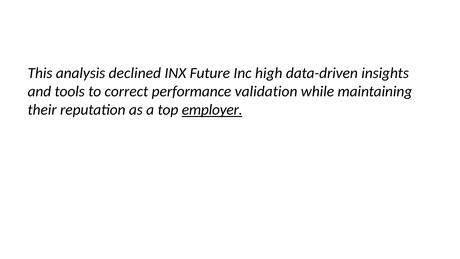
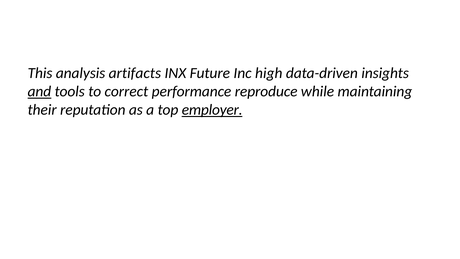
declined: declined -> artifacts (135, 73)
and underline: none -> present (39, 91)
validation: validation -> reproduce (266, 91)
